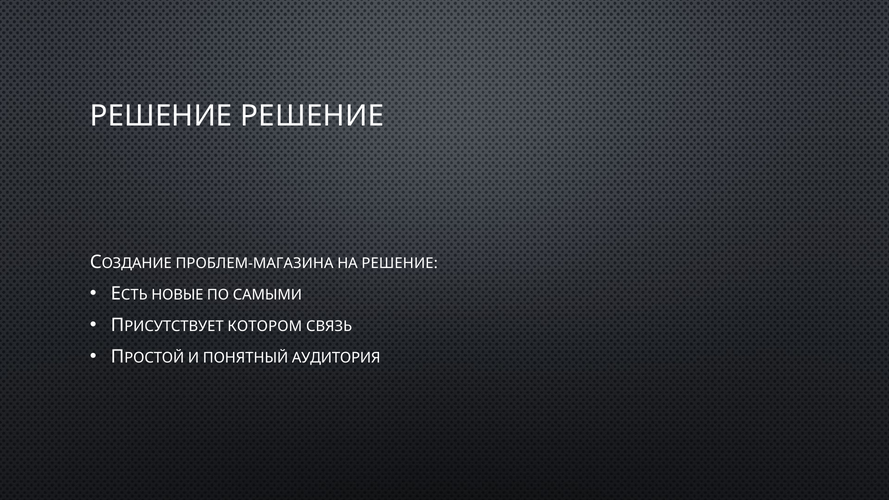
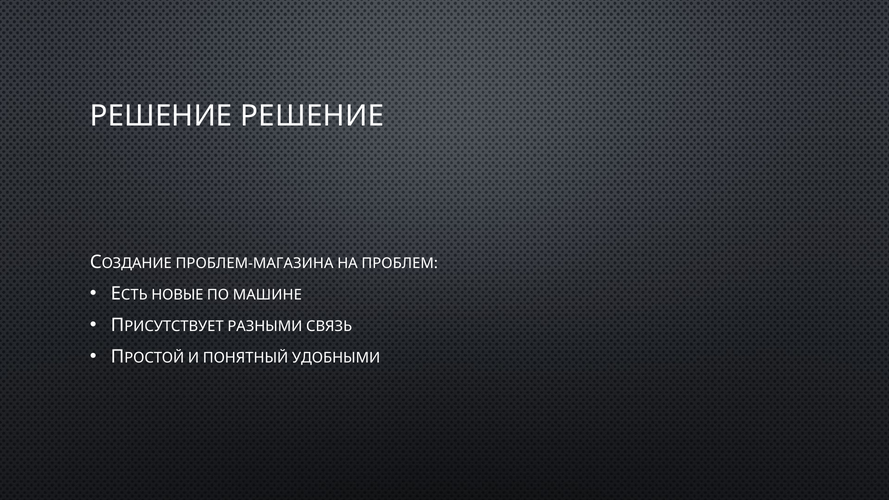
НА РЕШЕНИЕ: РЕШЕНИЕ -> ПРОБЛЕМ (400, 264)
САМЫМИ: САМЫМИ -> МАШИНЕ (267, 295)
КОТОРОМ: КОТОРОМ -> РАЗНЫМИ (265, 327)
АУДИТОРИЯ: АУДИТОРИЯ -> УДОБНЫМИ (336, 358)
